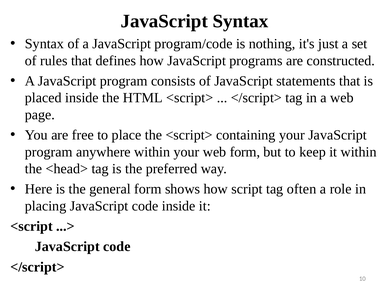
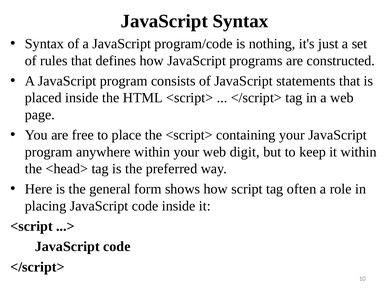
web form: form -> digit (245, 152)
